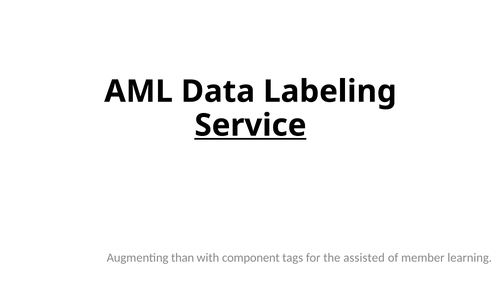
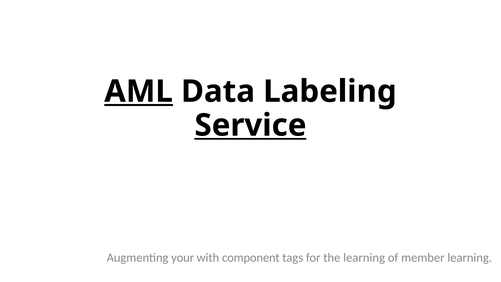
AML underline: none -> present (139, 91)
than: than -> your (183, 258)
the assisted: assisted -> learning (364, 258)
